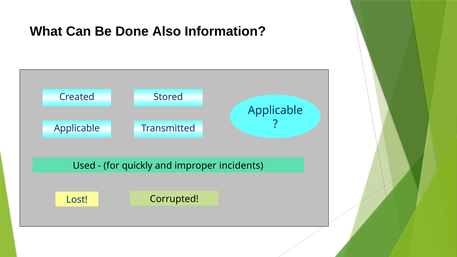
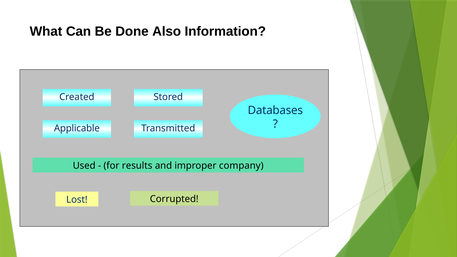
Applicable: Applicable -> Databases (275, 110)
quickly: quickly -> results (137, 166)
incidents: incidents -> company (241, 166)
